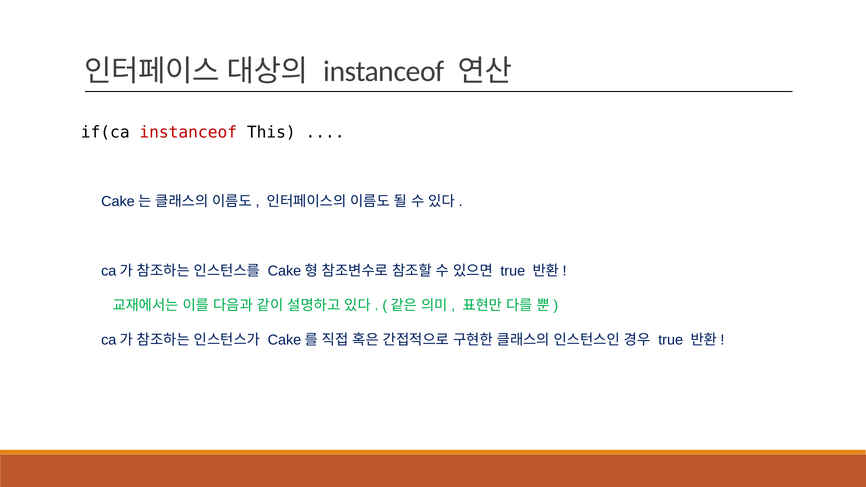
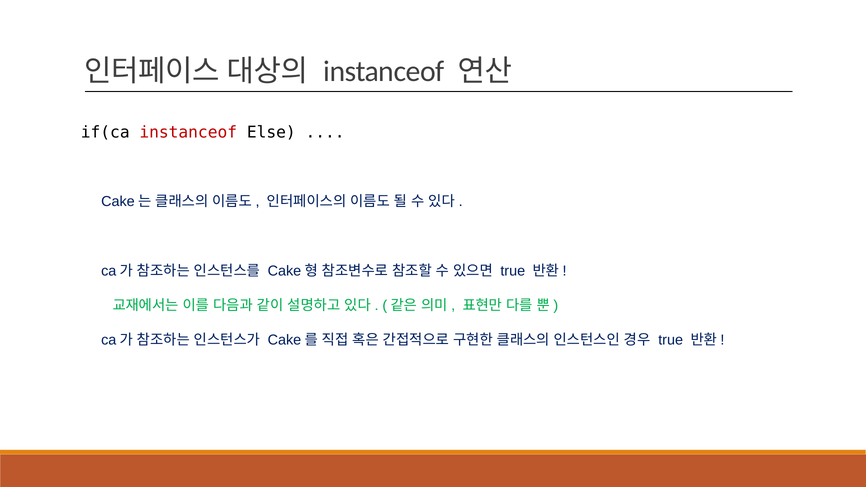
This: This -> Else (271, 132)
